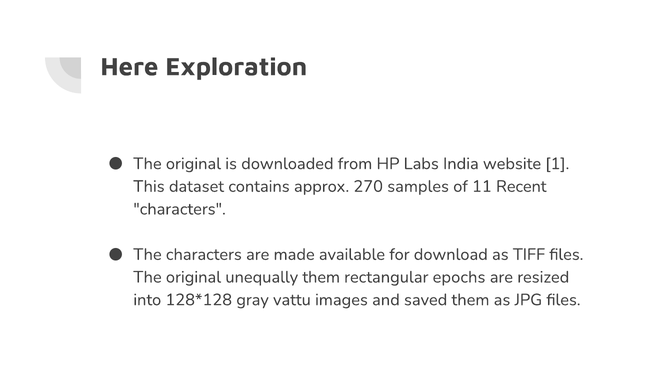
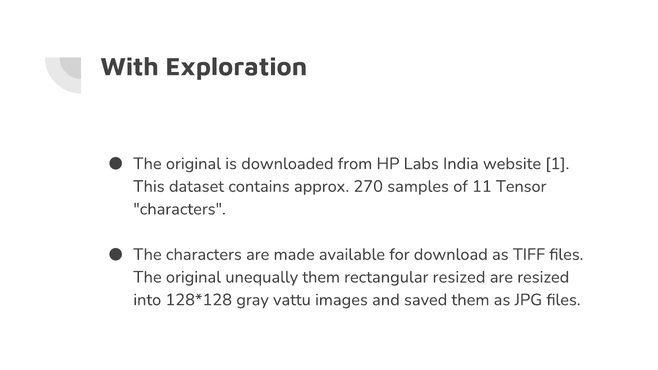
Here: Here -> With (130, 67)
Recent: Recent -> Tensor (521, 186)
rectangular epochs: epochs -> resized (459, 277)
